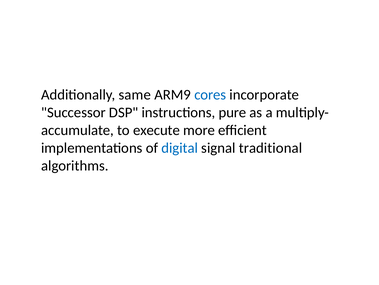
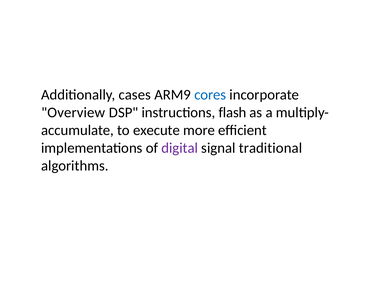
same: same -> cases (135, 95)
Successor: Successor -> Overview (73, 112)
pure: pure -> flash (233, 112)
digital colour: blue -> purple (180, 148)
